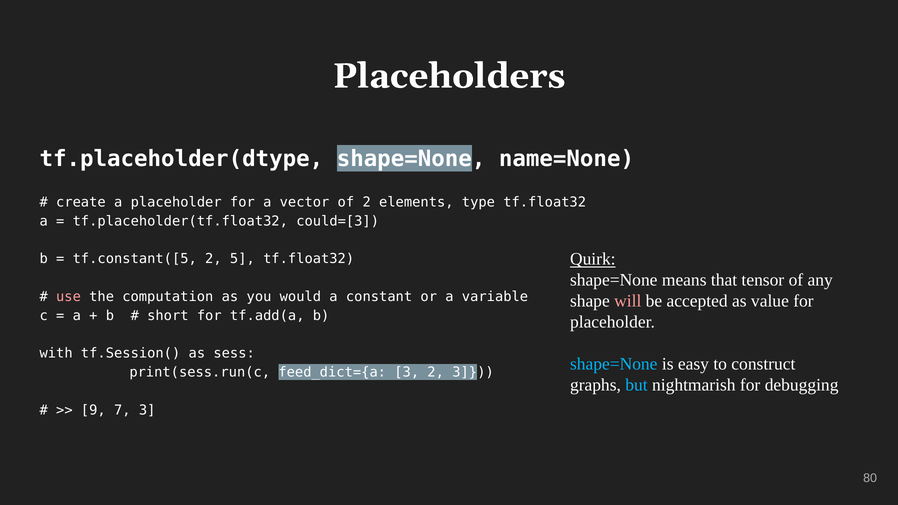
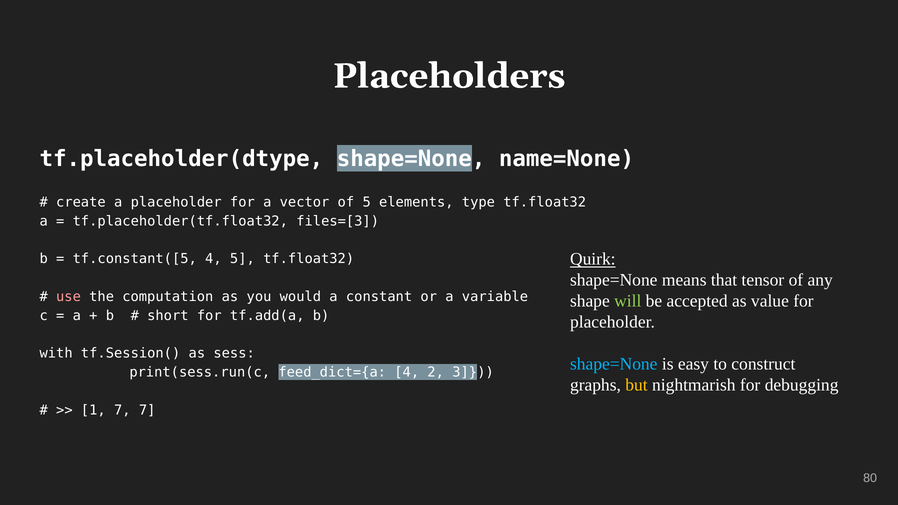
of 2: 2 -> 5 (367, 202)
could=[3: could=[3 -> files=[3 (338, 221)
tf.constant([5 2: 2 -> 4 (213, 259)
will colour: pink -> light green (628, 301)
feed_dict={a 3: 3 -> 4 (407, 372)
but colour: light blue -> yellow (637, 385)
9: 9 -> 1 (93, 410)
7 3: 3 -> 7 (147, 410)
